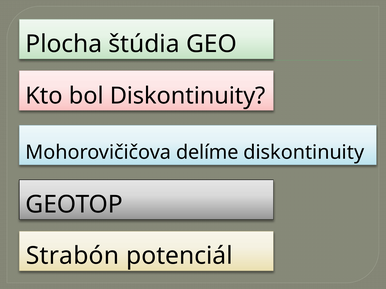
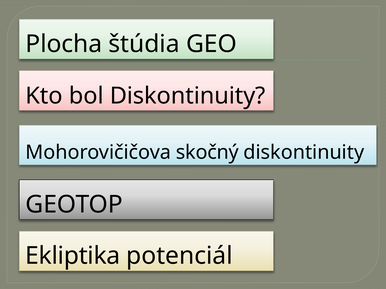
delíme: delíme -> skočný (207, 153)
Strabón: Strabón -> Ekliptika (73, 256)
